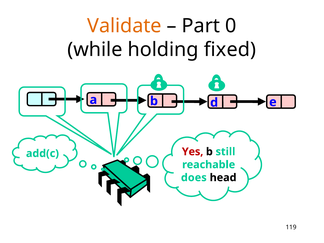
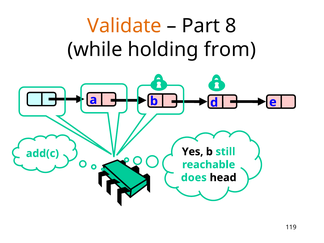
0: 0 -> 8 (231, 26)
fixed: fixed -> from (230, 49)
Yes colour: red -> black (193, 152)
